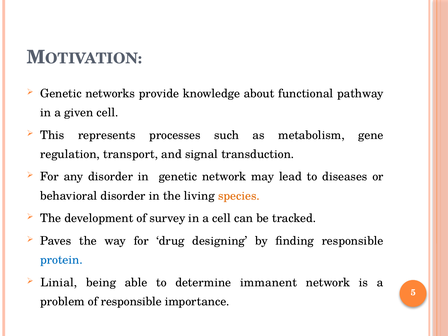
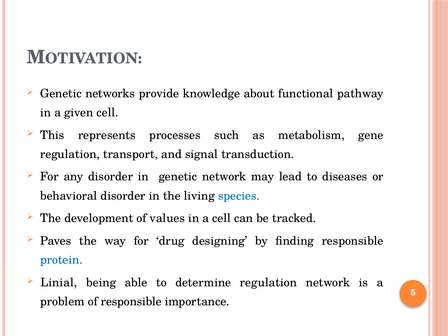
species colour: orange -> blue (239, 196)
survey: survey -> values (167, 218)
determine immanent: immanent -> regulation (269, 282)
